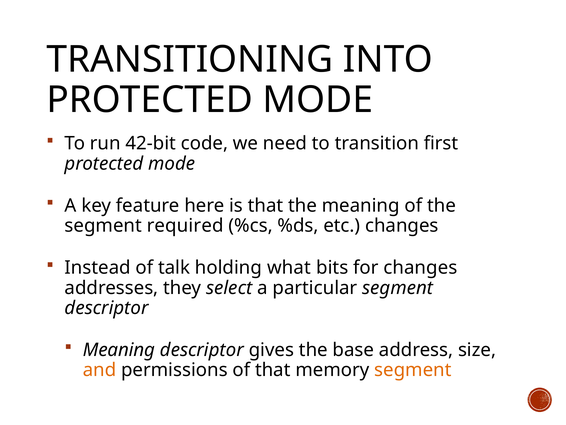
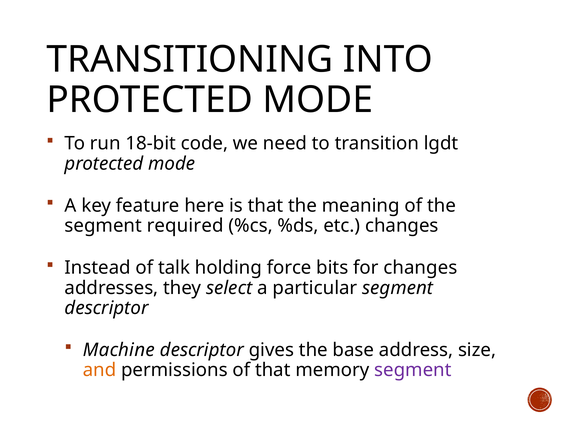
42-bit: 42-bit -> 18-bit (151, 143)
first: first -> lgdt (441, 143)
what: what -> force (289, 267)
Meaning: Meaning -> Machine (119, 349)
segment colour: orange -> purple (413, 370)
